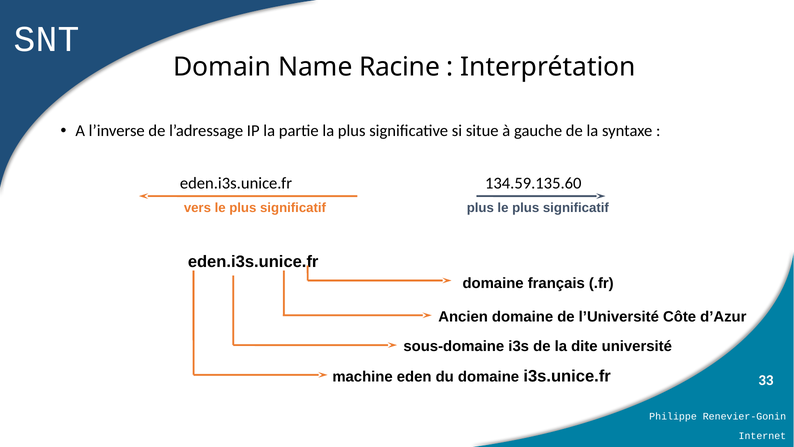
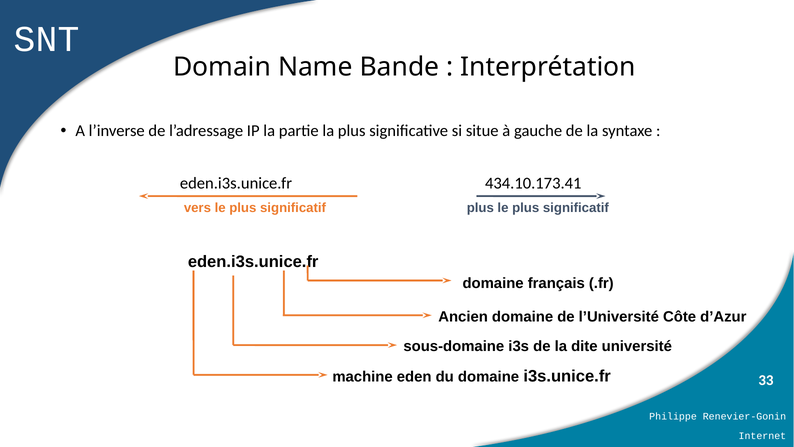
Racine: Racine -> Bande (399, 67)
134.59.135.60: 134.59.135.60 -> 434.10.173.41 (533, 183)
